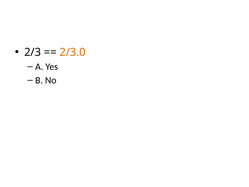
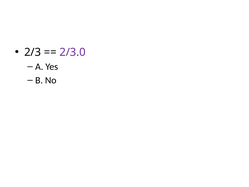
2/3.0 colour: orange -> purple (73, 52)
